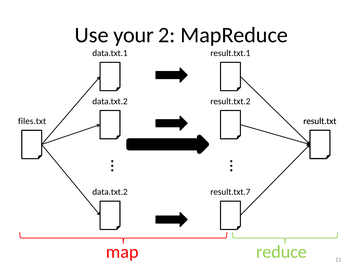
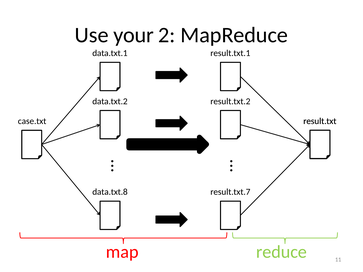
files.txt: files.txt -> case.txt (32, 121)
data.txt.2: data.txt.2 -> data.txt.8 (110, 192)
